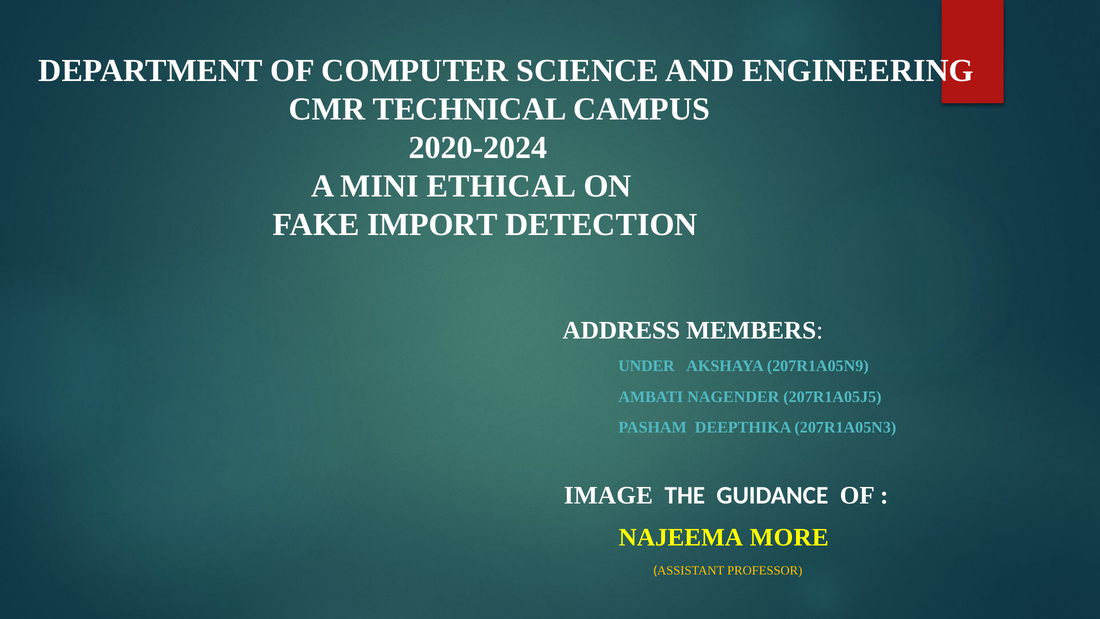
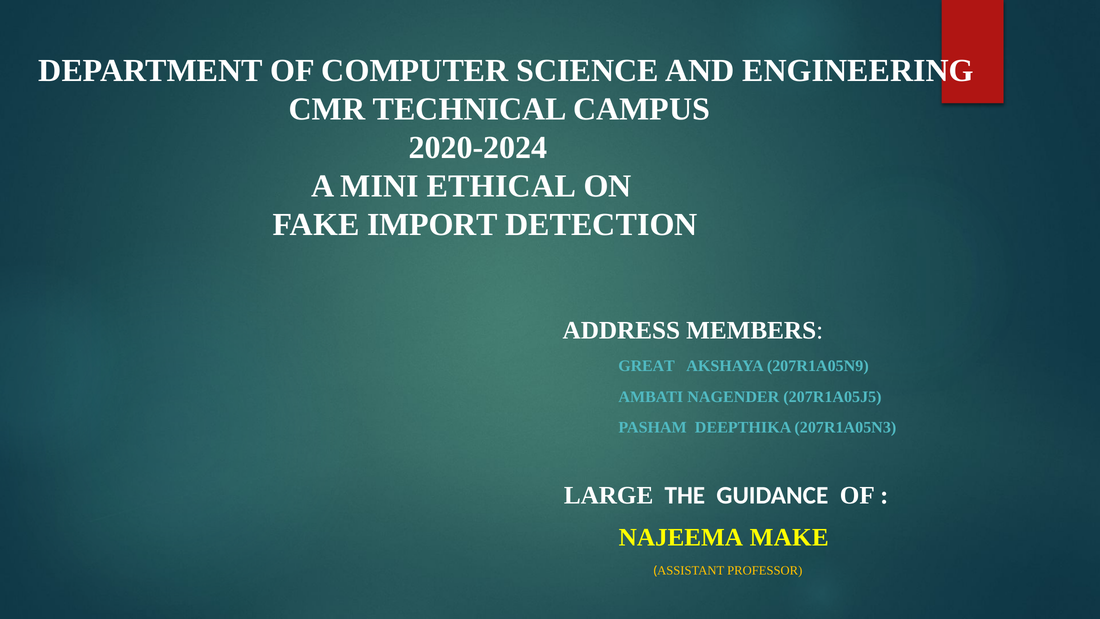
UNDER: UNDER -> GREAT (647, 366)
IMAGE: IMAGE -> LARGE (609, 495)
MORE: MORE -> MAKE (789, 537)
